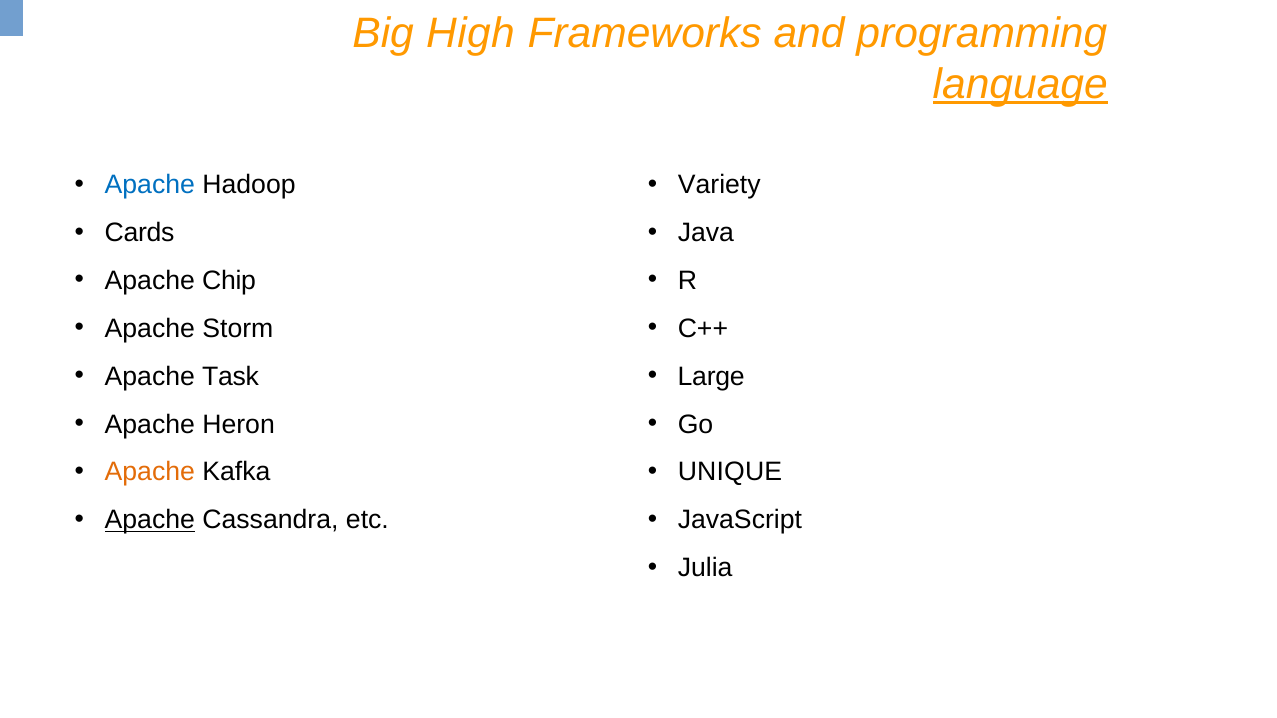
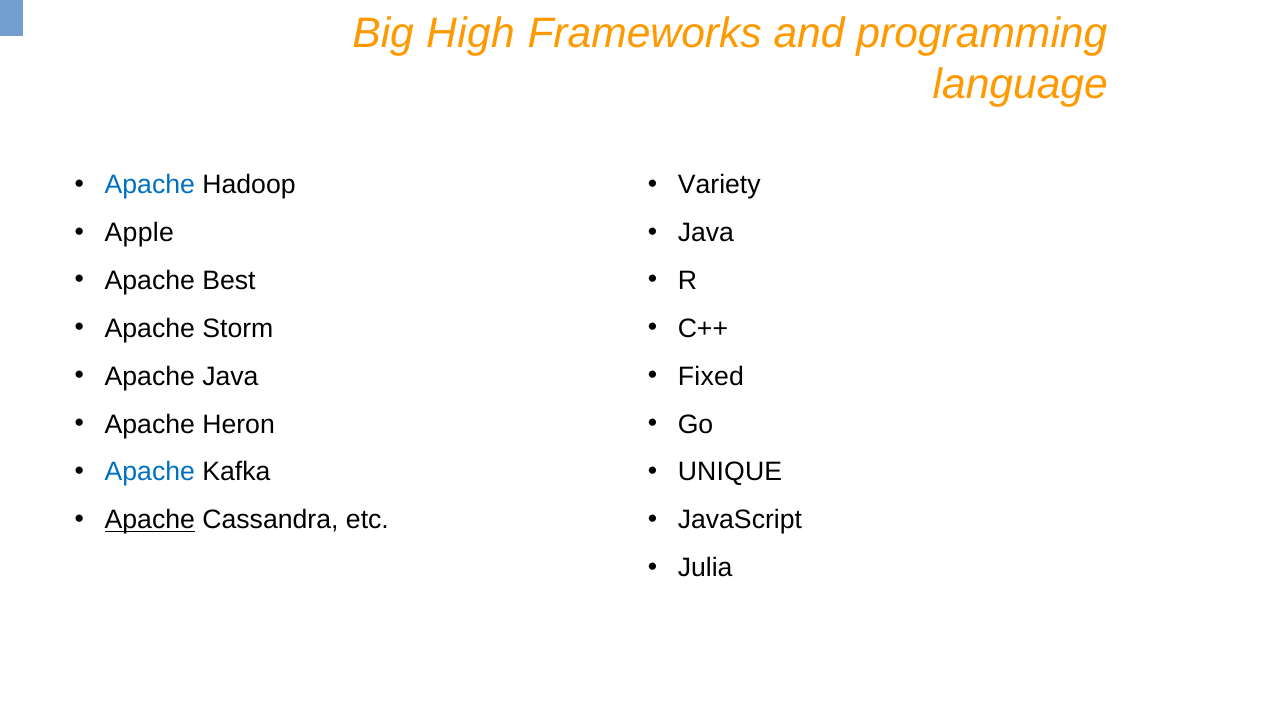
language underline: present -> none (1020, 84)
Cards: Cards -> Apple (139, 233)
Chip: Chip -> Best (229, 281)
Apache Task: Task -> Java (230, 377)
Large: Large -> Fixed (711, 377)
Apache colour: orange -> blue (150, 472)
